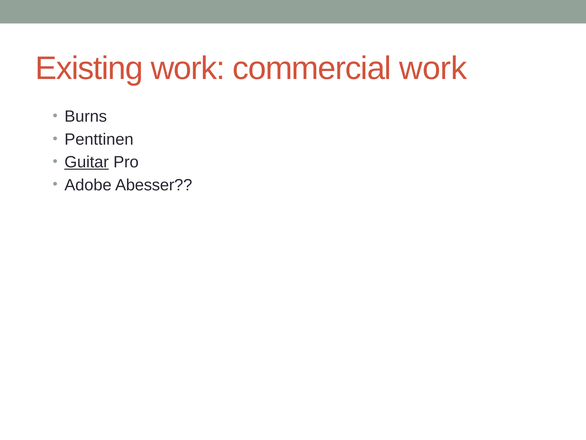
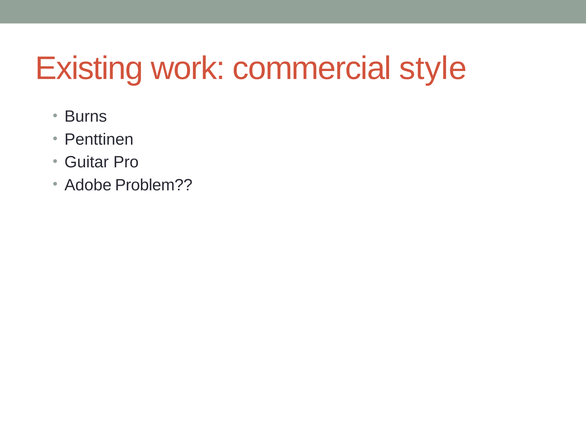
commercial work: work -> style (433, 68)
Guitar underline: present -> none (87, 162)
Abesser: Abesser -> Problem (154, 185)
